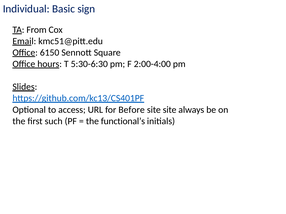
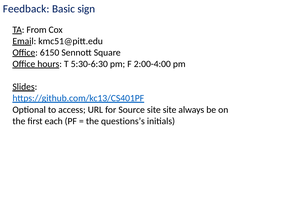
Individual: Individual -> Feedback (26, 9)
Before: Before -> Source (132, 110)
such: such -> each (54, 121)
functional’s: functional’s -> questions’s (123, 121)
